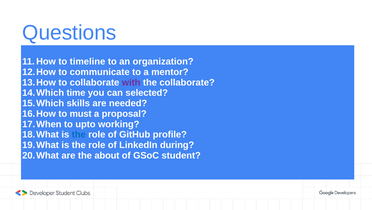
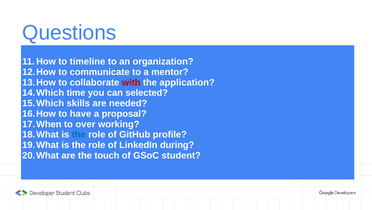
with colour: purple -> red (131, 82)
the collaborate: collaborate -> application (187, 82)
must: must -> have (81, 113)
upto: upto -> over (85, 124)
about: about -> touch (107, 155)
